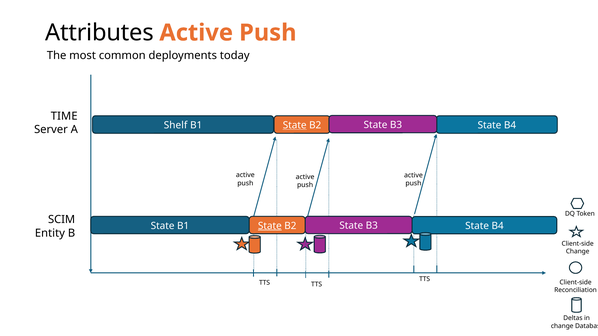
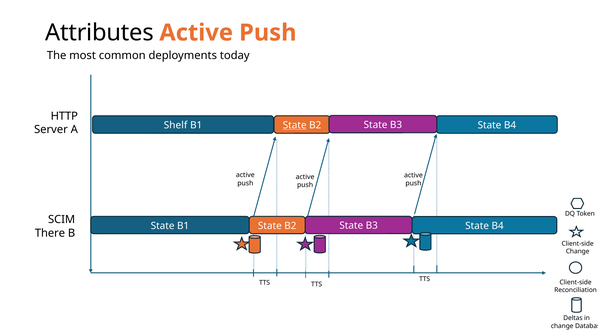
TIME: TIME -> HTTP (64, 116)
State underline: present -> none (270, 226)
Entity: Entity -> There (50, 233)
